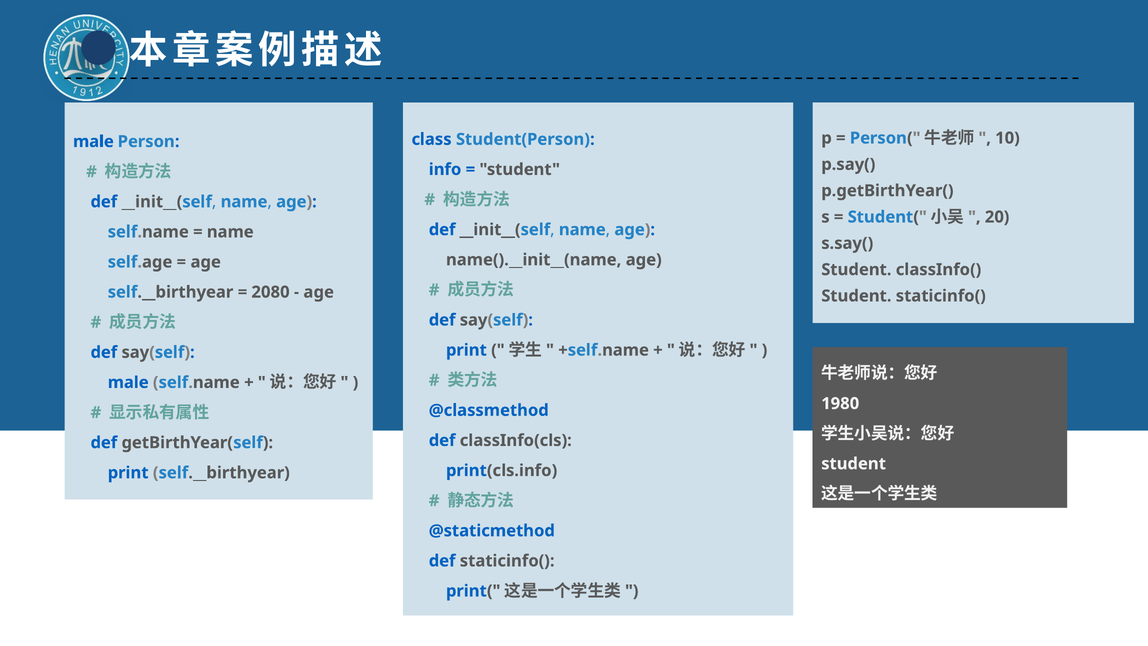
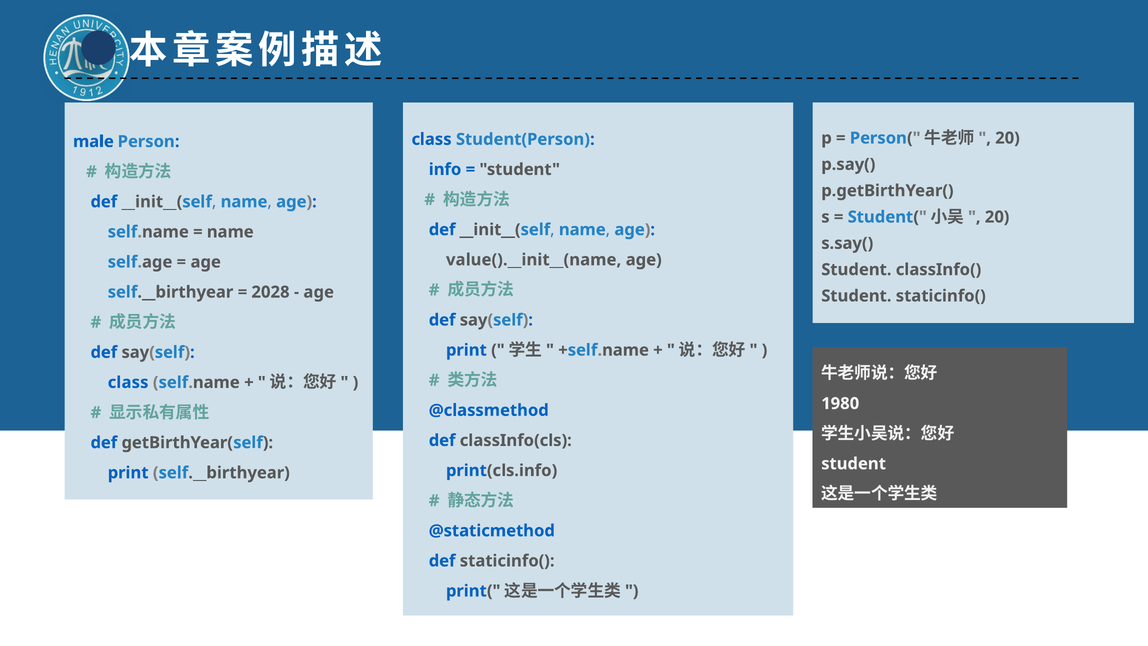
10: 10 -> 20 (1007, 138)
name().__init__(name: name().__init__(name -> value().__init__(name (534, 260)
2080: 2080 -> 2028 (271, 292)
male: male -> class (128, 382)
